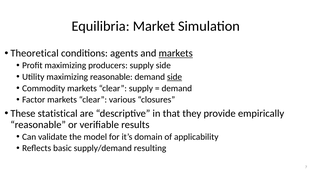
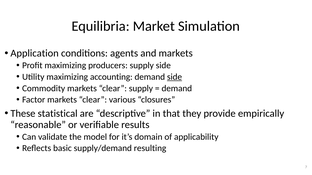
Theoretical: Theoretical -> Application (35, 53)
markets underline: present -> none (176, 53)
maximizing reasonable: reasonable -> accounting (111, 77)
